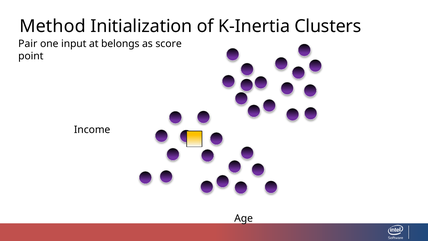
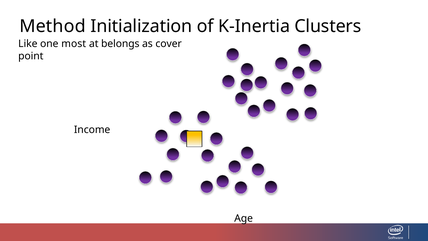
Pair: Pair -> Like (28, 44)
input: input -> most (74, 44)
score: score -> cover (169, 44)
